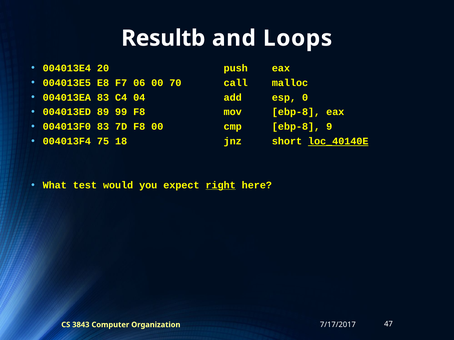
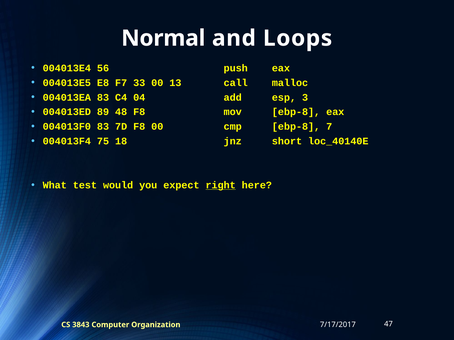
Resultb: Resultb -> Normal (163, 38)
20: 20 -> 56 (103, 68)
06: 06 -> 33 (139, 83)
70: 70 -> 13 (175, 83)
0: 0 -> 3 (305, 98)
99: 99 -> 48 (121, 112)
9: 9 -> 7 (329, 127)
loc_40140E underline: present -> none (338, 141)
